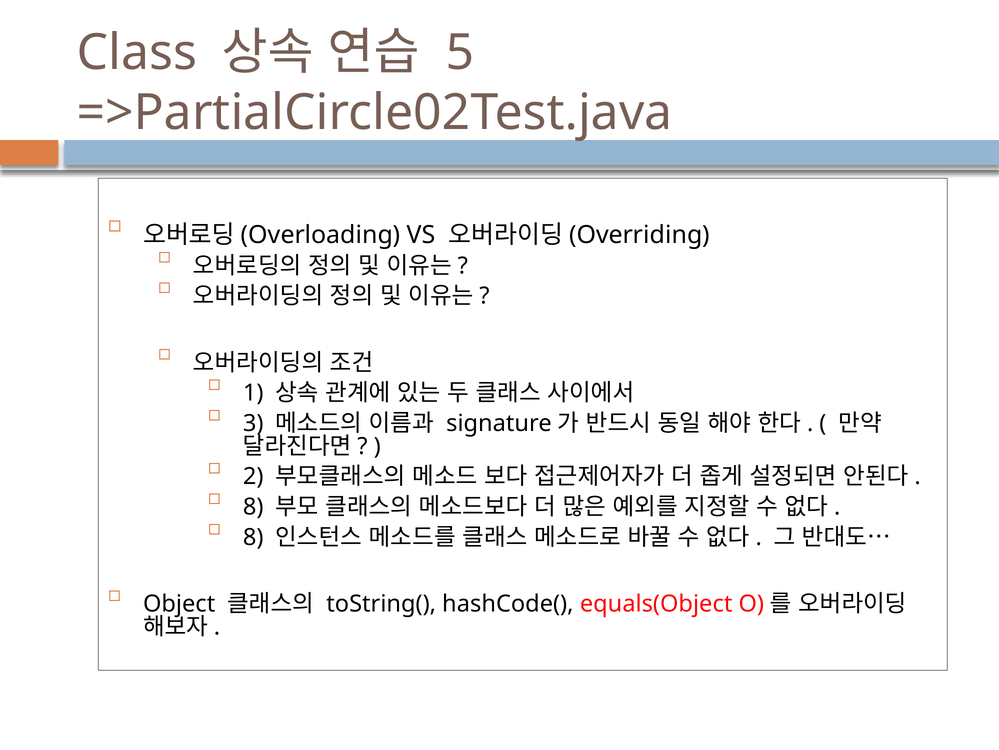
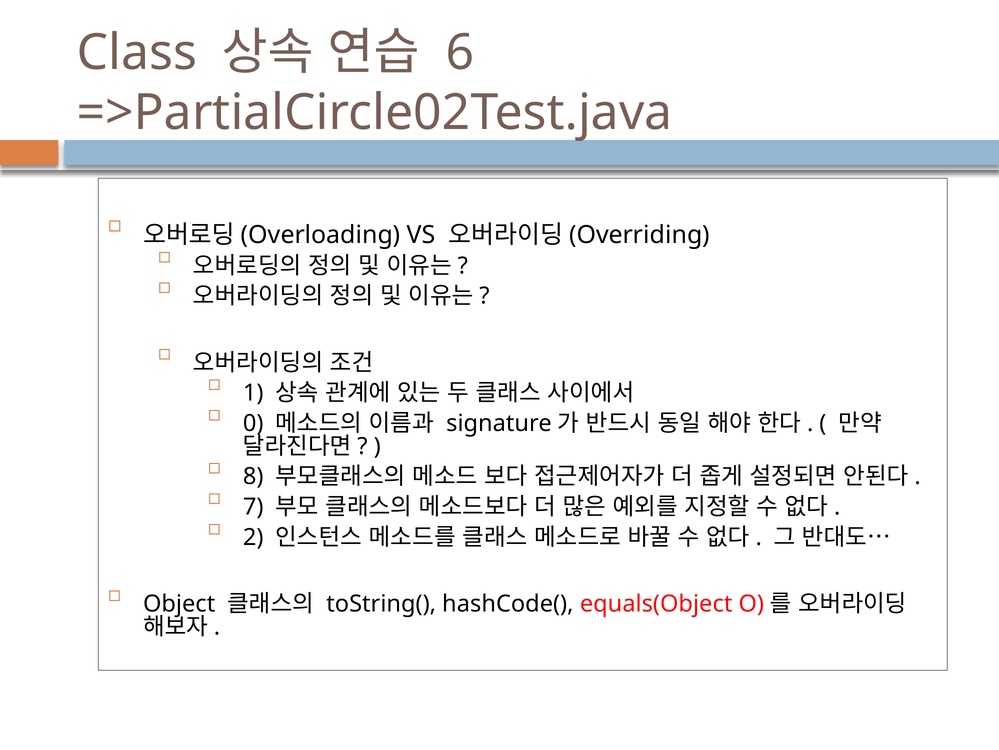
5: 5 -> 6 (460, 53)
3: 3 -> 0 (253, 423)
2: 2 -> 8 (253, 476)
8: 8 -> 7 (253, 507)
8: 8 -> 2 (253, 537)
